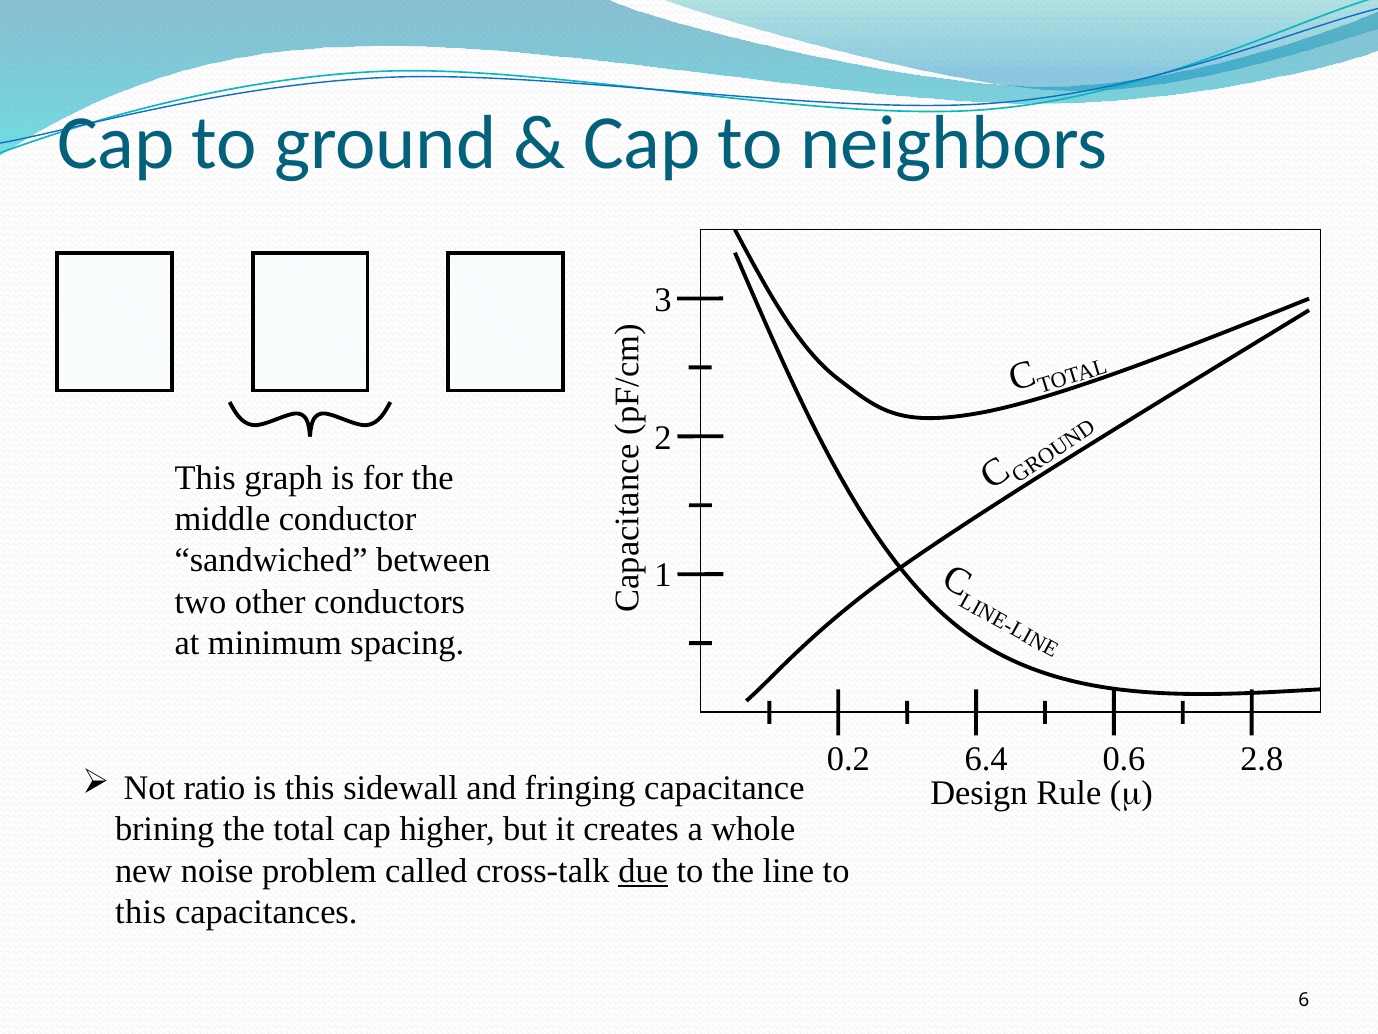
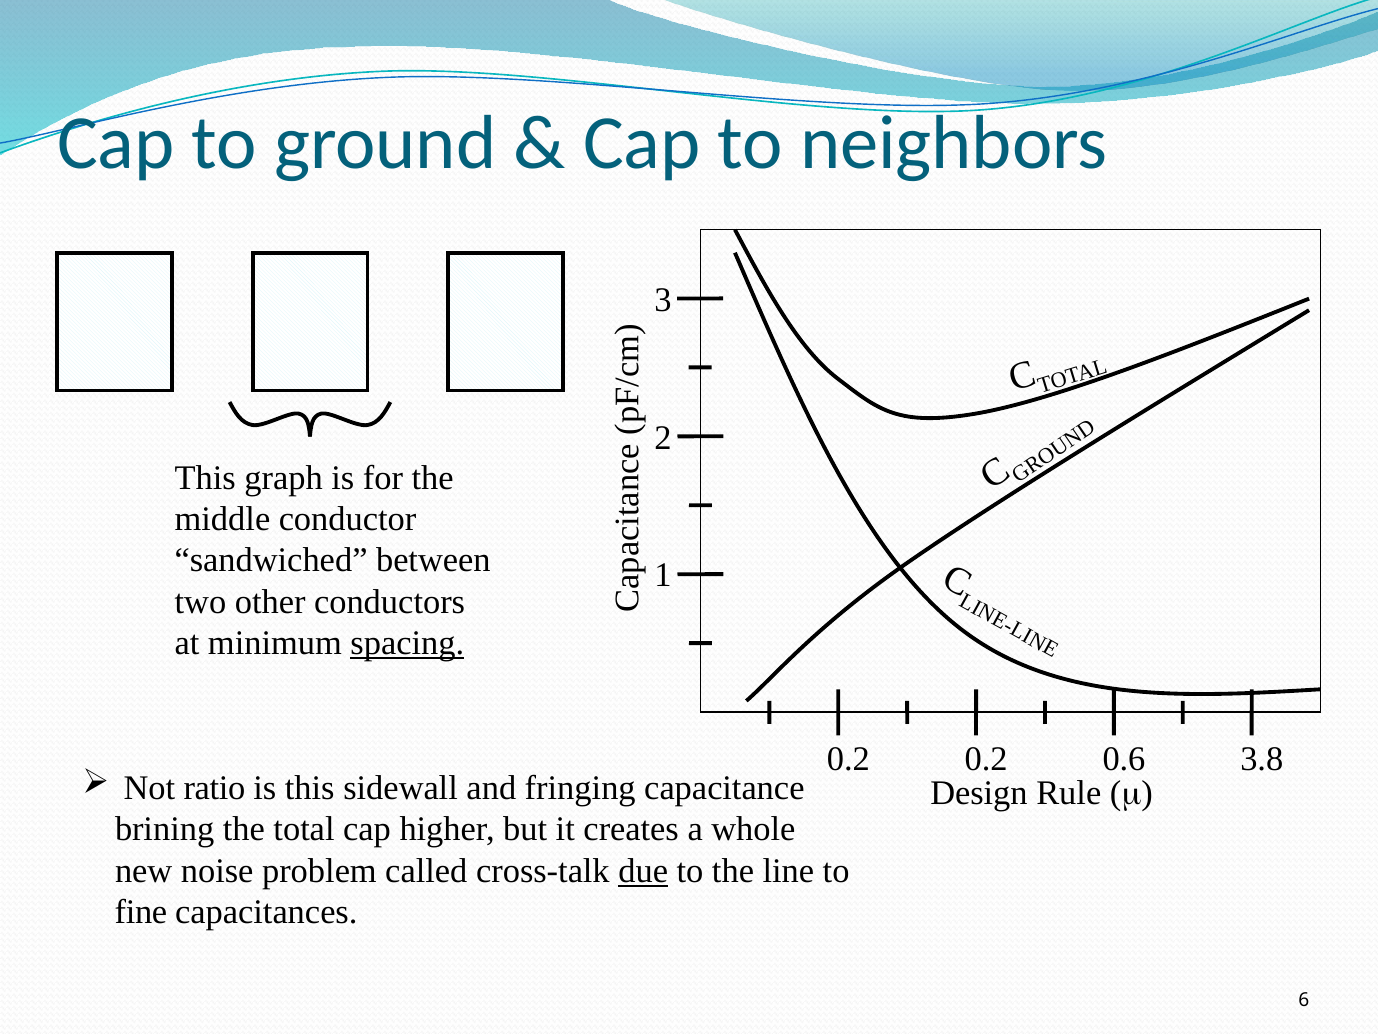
spacing underline: none -> present (407, 643)
0.2 6.4: 6.4 -> 0.2 (986, 759)
2.8: 2.8 -> 3.8 (1262, 759)
this: this -> fine (141, 912)
